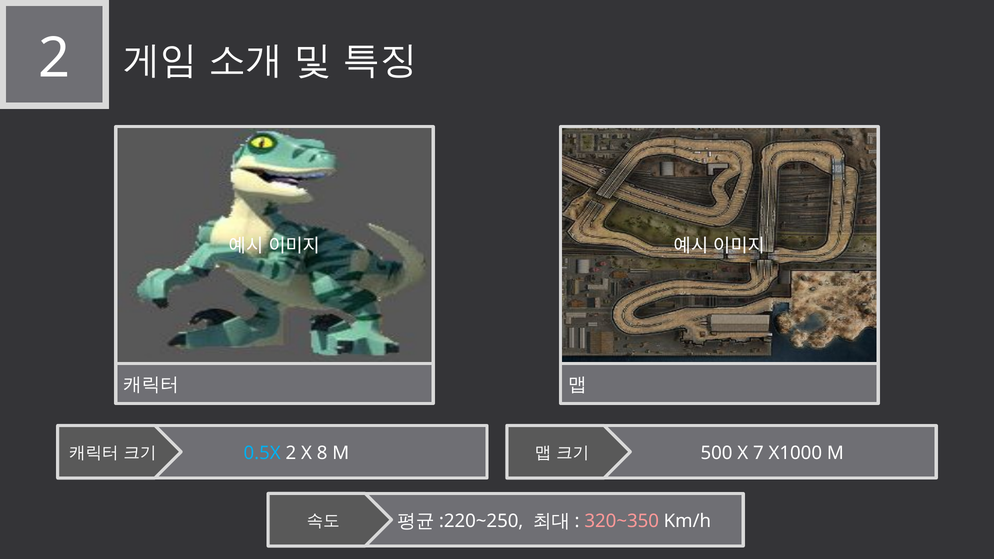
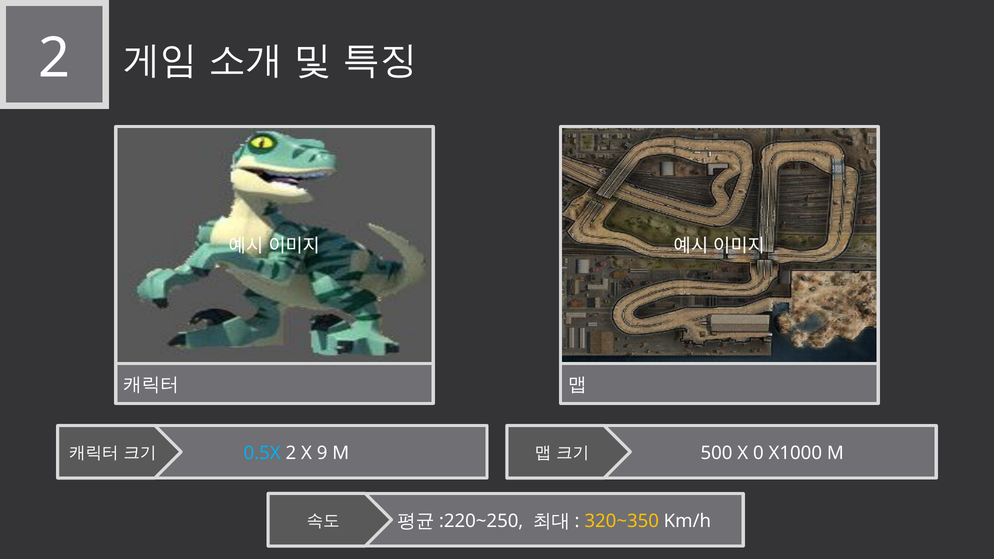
8: 8 -> 9 (322, 453)
7: 7 -> 0 (758, 453)
320~350 colour: pink -> yellow (622, 521)
